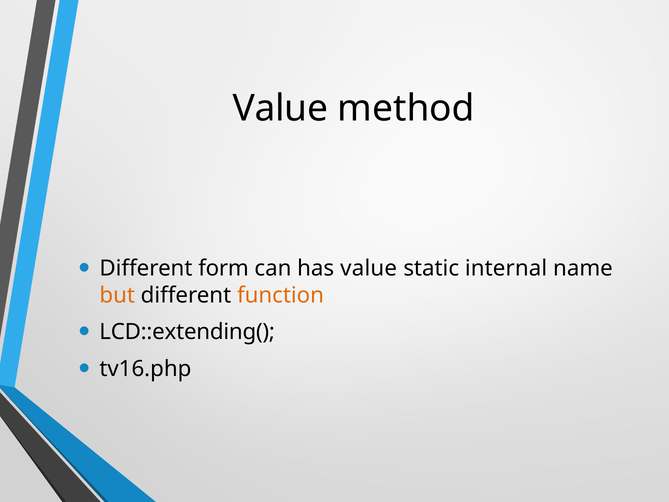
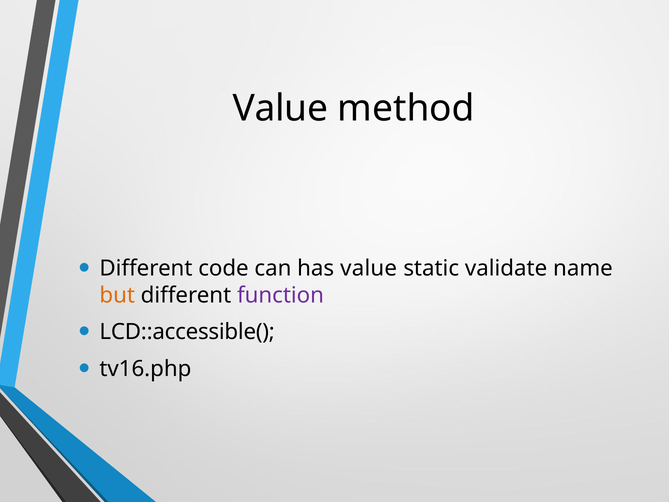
form: form -> code (223, 268)
internal: internal -> validate (506, 268)
function colour: orange -> purple (281, 295)
LCD::extending(: LCD::extending( -> LCD::accessible( (187, 332)
